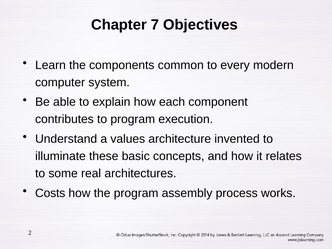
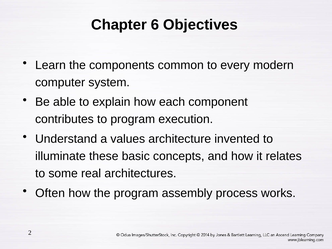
7: 7 -> 6 (155, 25)
Costs: Costs -> Often (50, 193)
